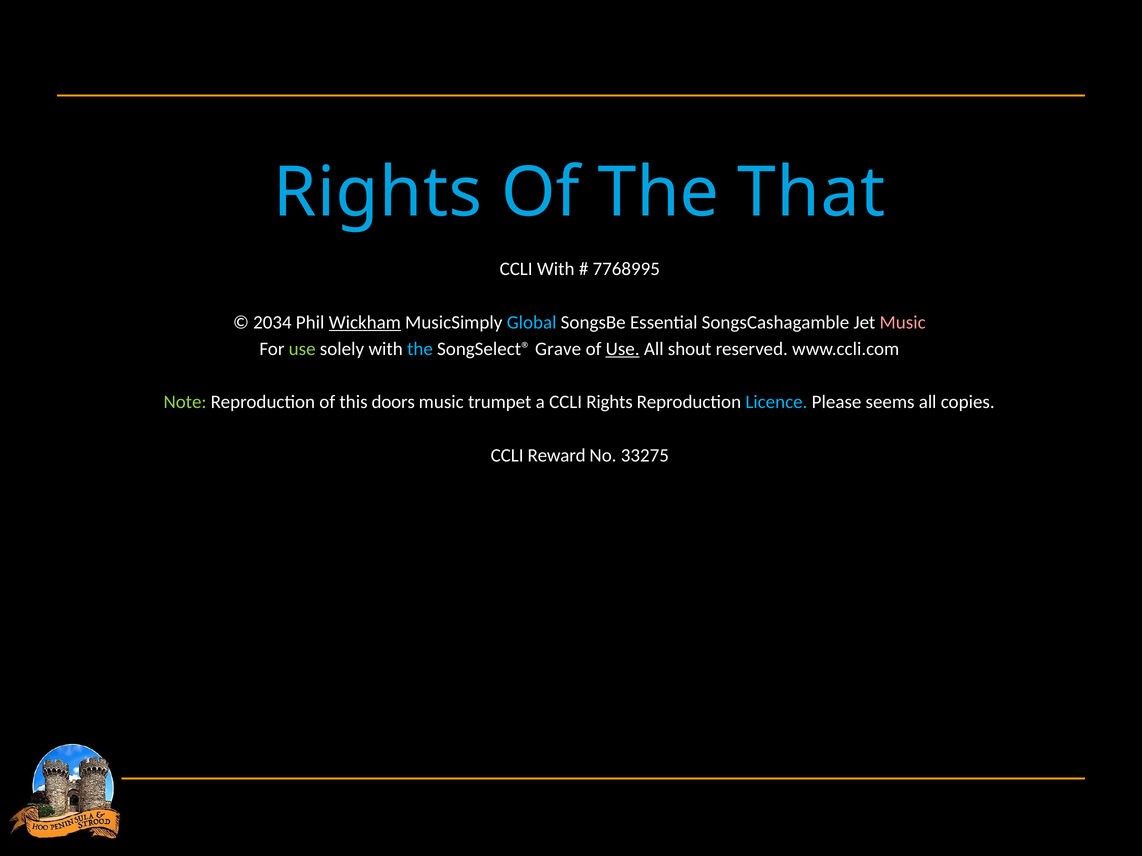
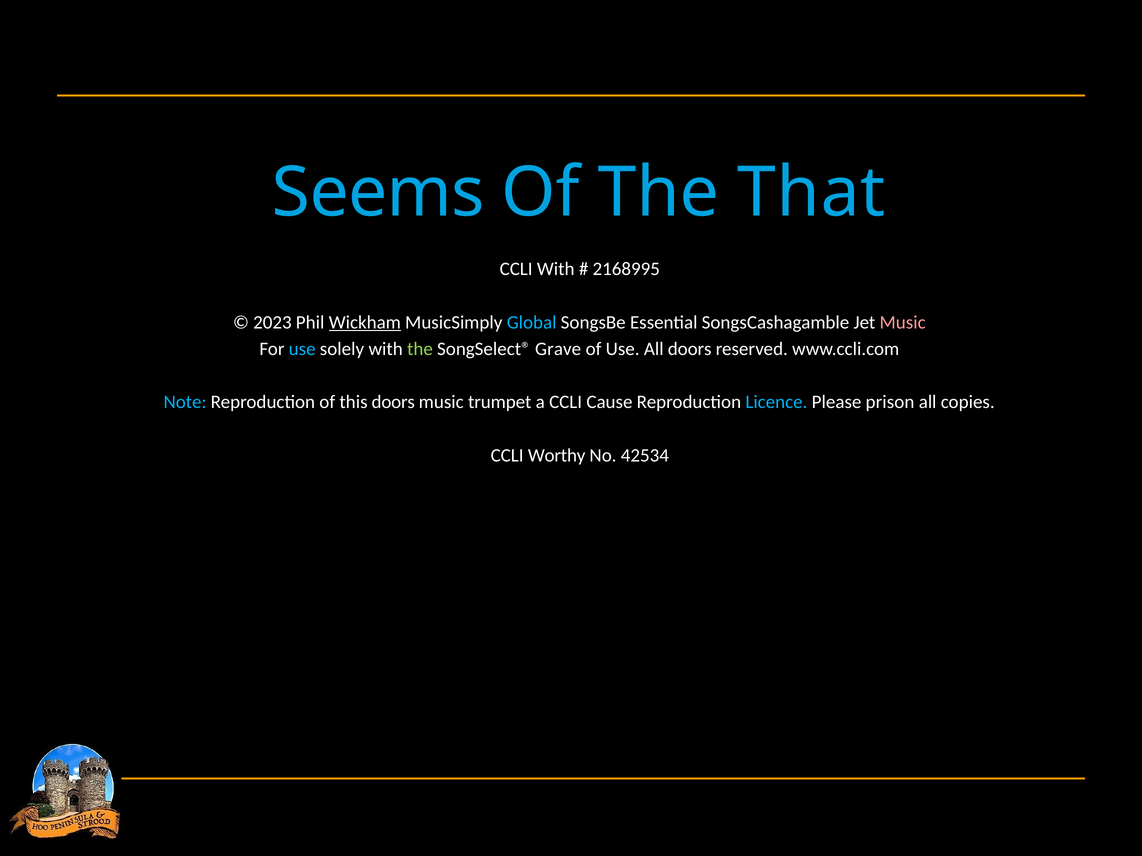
Rights: Rights -> Seems (378, 193)
7768995: 7768995 -> 2168995 (626, 269)
2034: 2034 -> 2023 (272, 322)
use colour: light green -> light blue (302, 349)
the colour: light blue -> light green (420, 349)
Use underline: present -> none (623, 349)
All shout: shout -> doors (690, 349)
Note colour: light green -> light blue (185, 402)
CCLI Rights: Rights -> Cause (609, 402)
seems: seems -> prison (890, 402)
Reward: Reward -> Worthy (557, 456)
33275: 33275 -> 42534 (645, 456)
